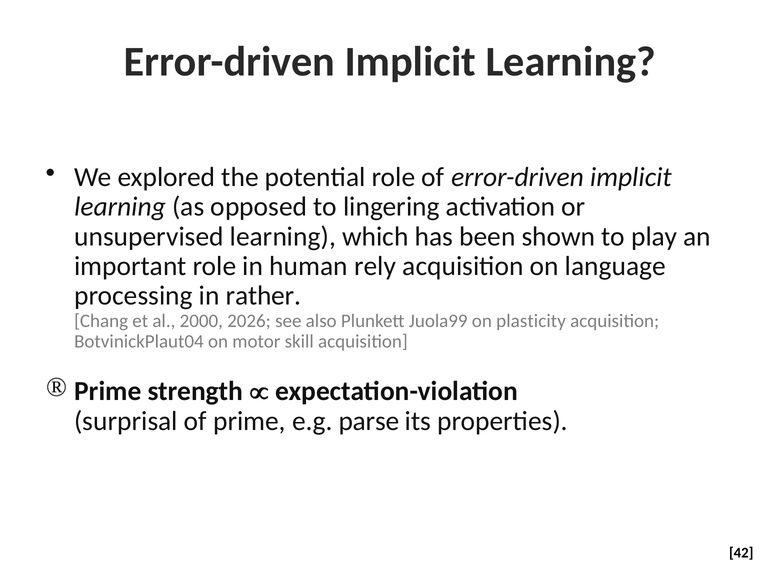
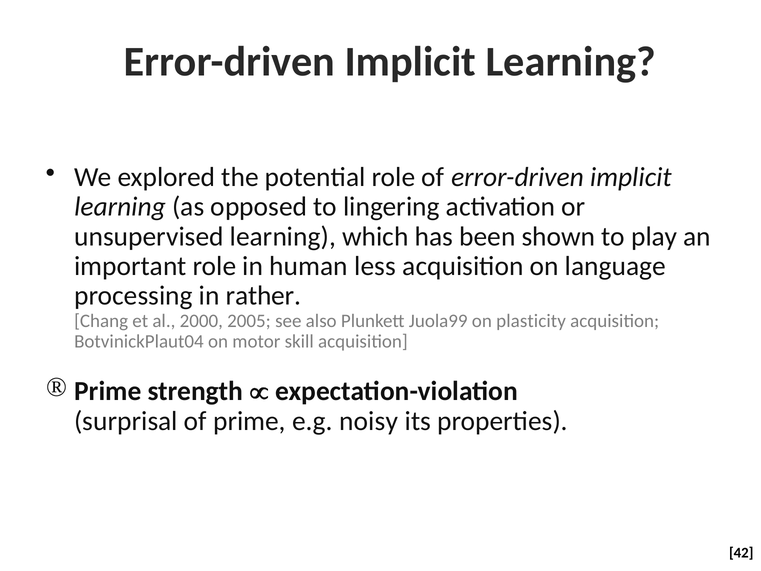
rely: rely -> less (375, 266)
2026: 2026 -> 2005 (249, 321)
parse: parse -> noisy (369, 421)
